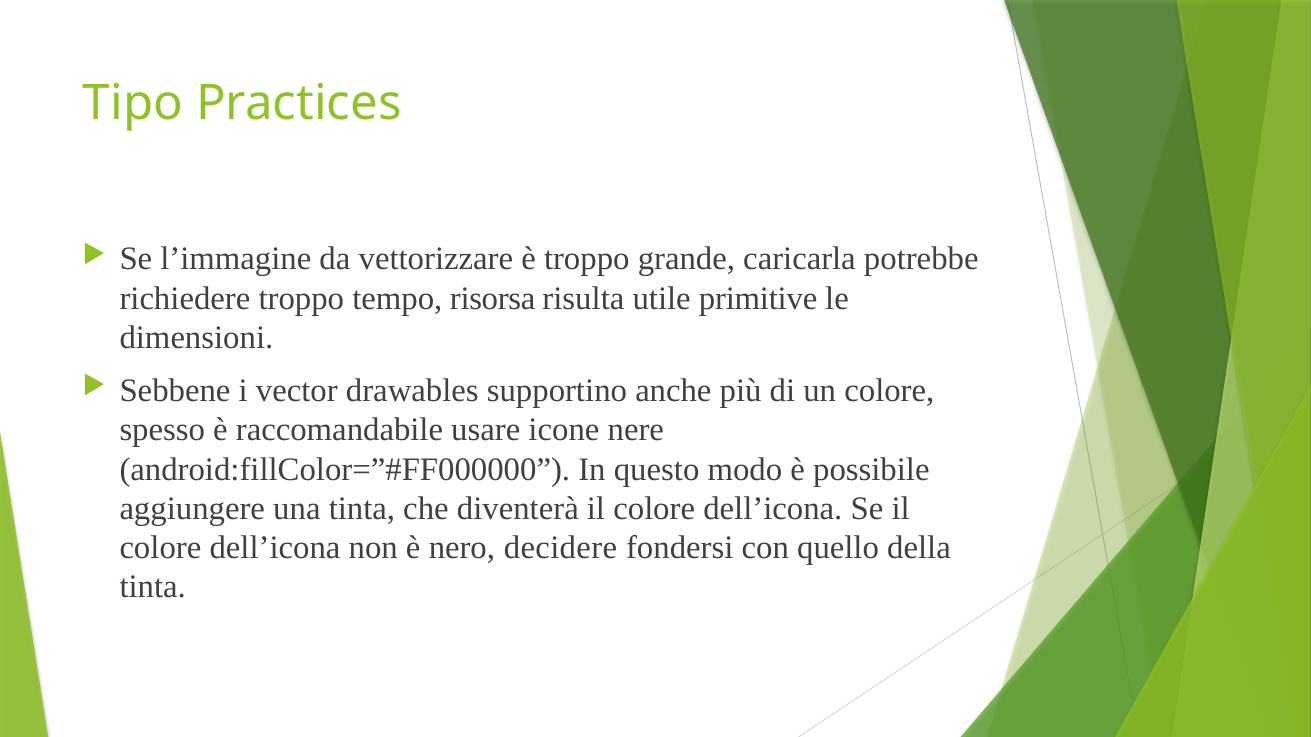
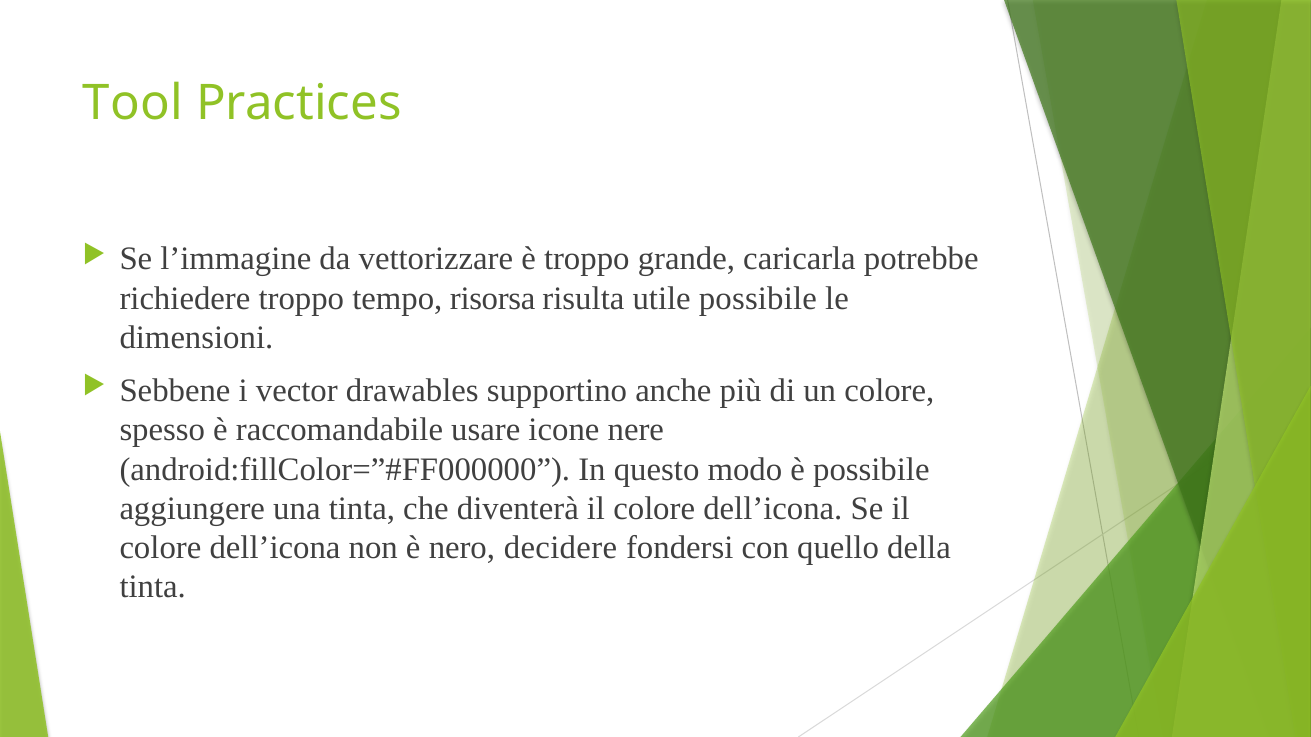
Tipo: Tipo -> Tool (133, 103)
utile primitive: primitive -> possibile (758, 299)
